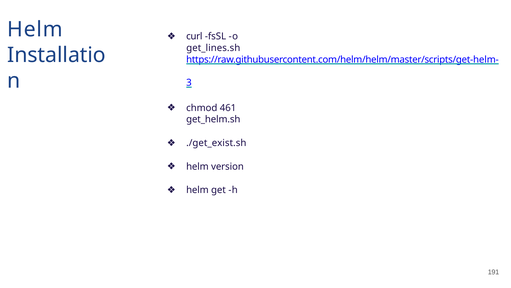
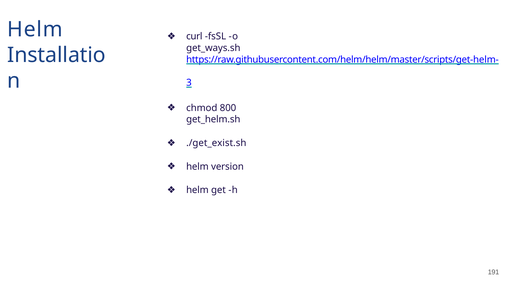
get_lines.sh: get_lines.sh -> get_ways.sh (213, 48)
461: 461 -> 800 (228, 108)
